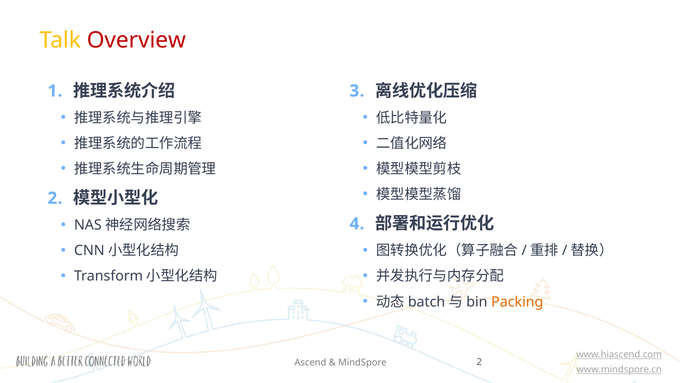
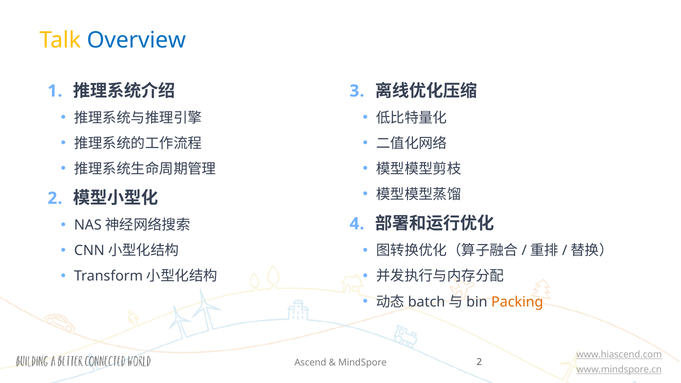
Overview colour: red -> blue (136, 40)
